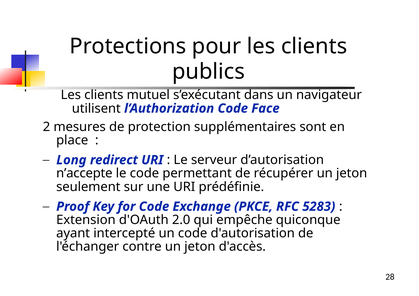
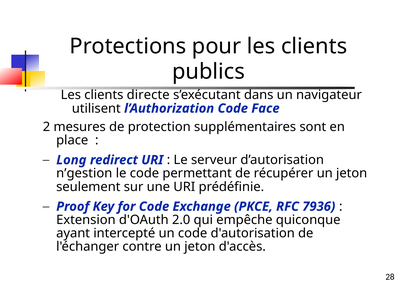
mutuel: mutuel -> directe (148, 95)
n’accepte: n’accepte -> n’gestion (84, 174)
5283: 5283 -> 7936 (319, 207)
